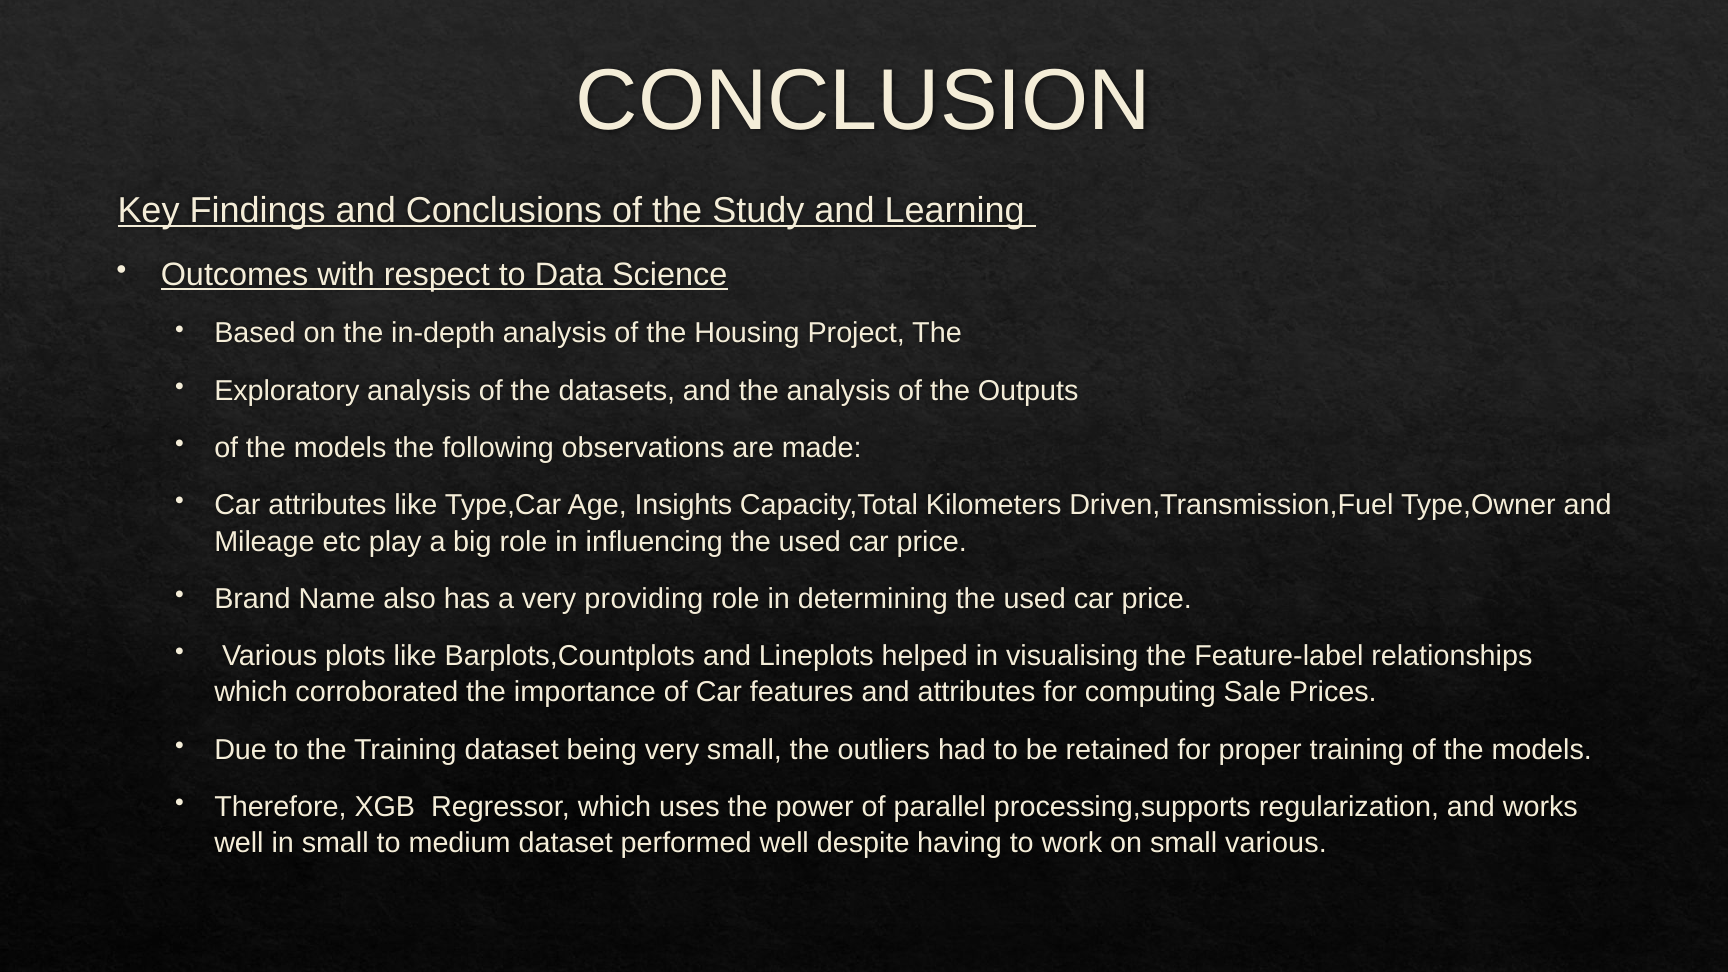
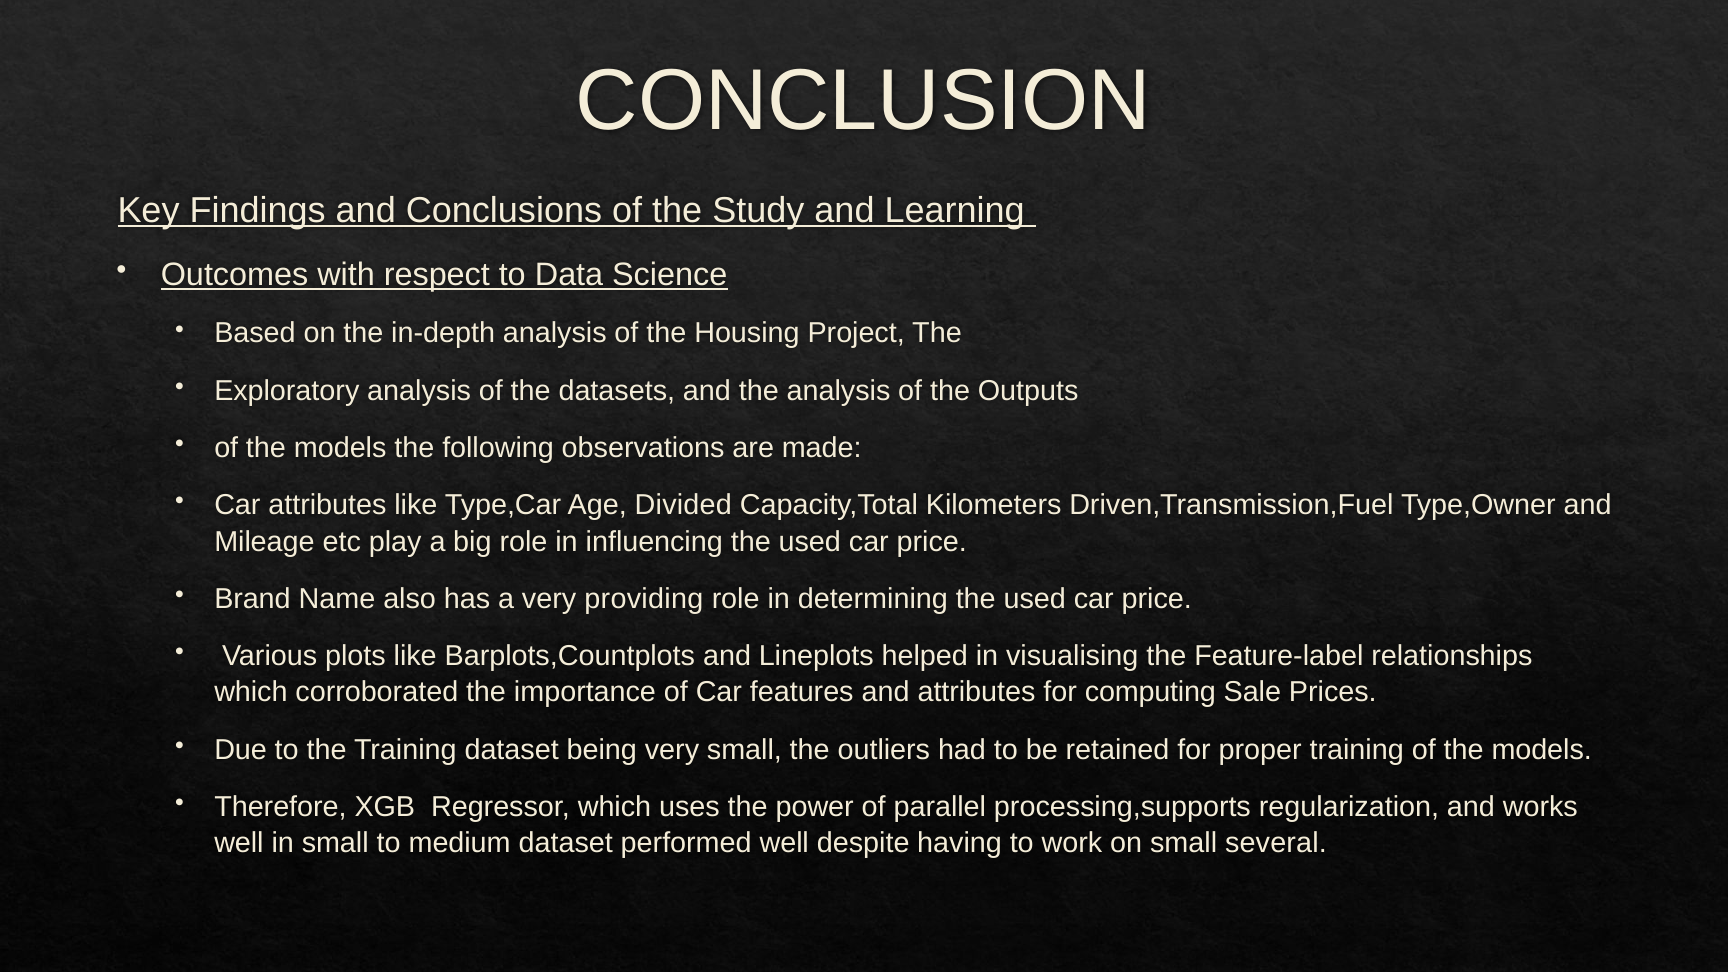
Insights: Insights -> Divided (683, 505)
small various: various -> several (1276, 843)
